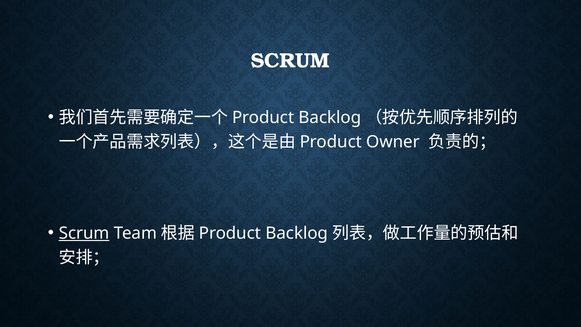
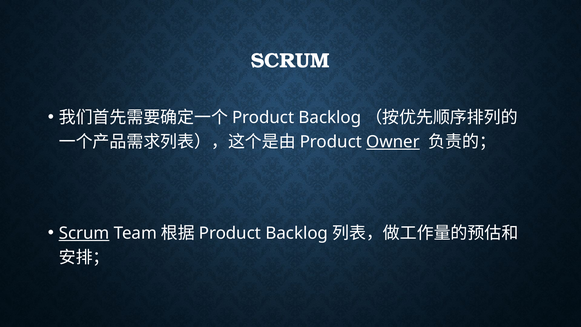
Owner underline: none -> present (393, 142)
